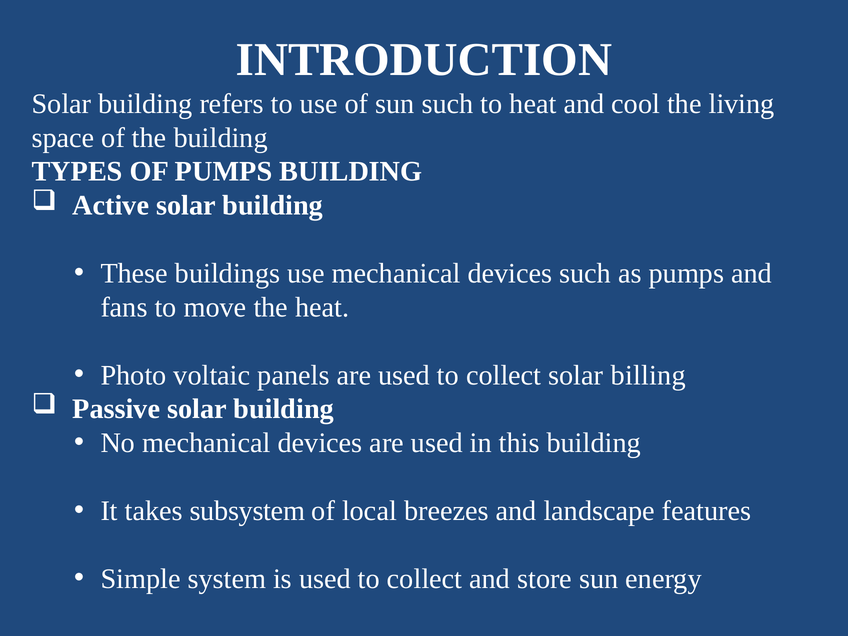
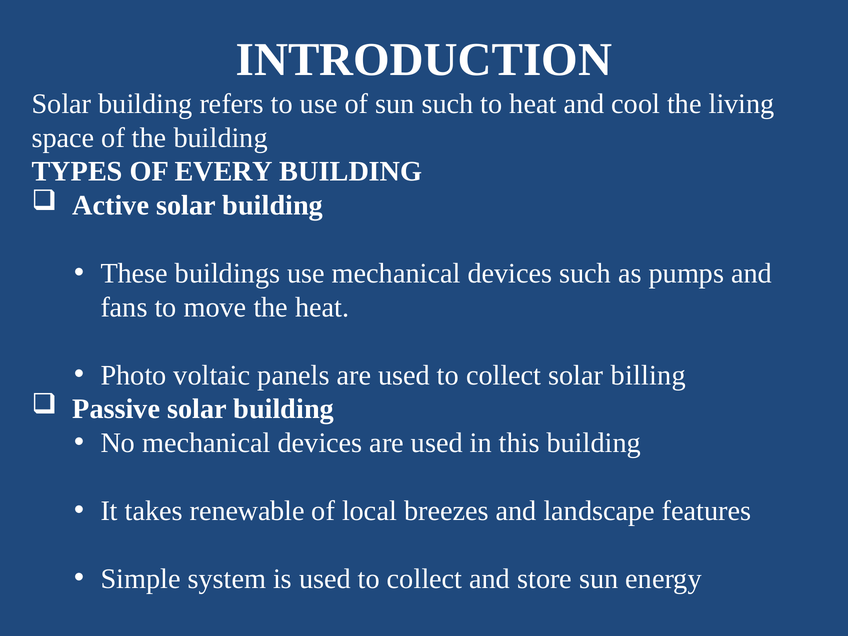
OF PUMPS: PUMPS -> EVERY (224, 172)
subsystem: subsystem -> renewable (247, 511)
